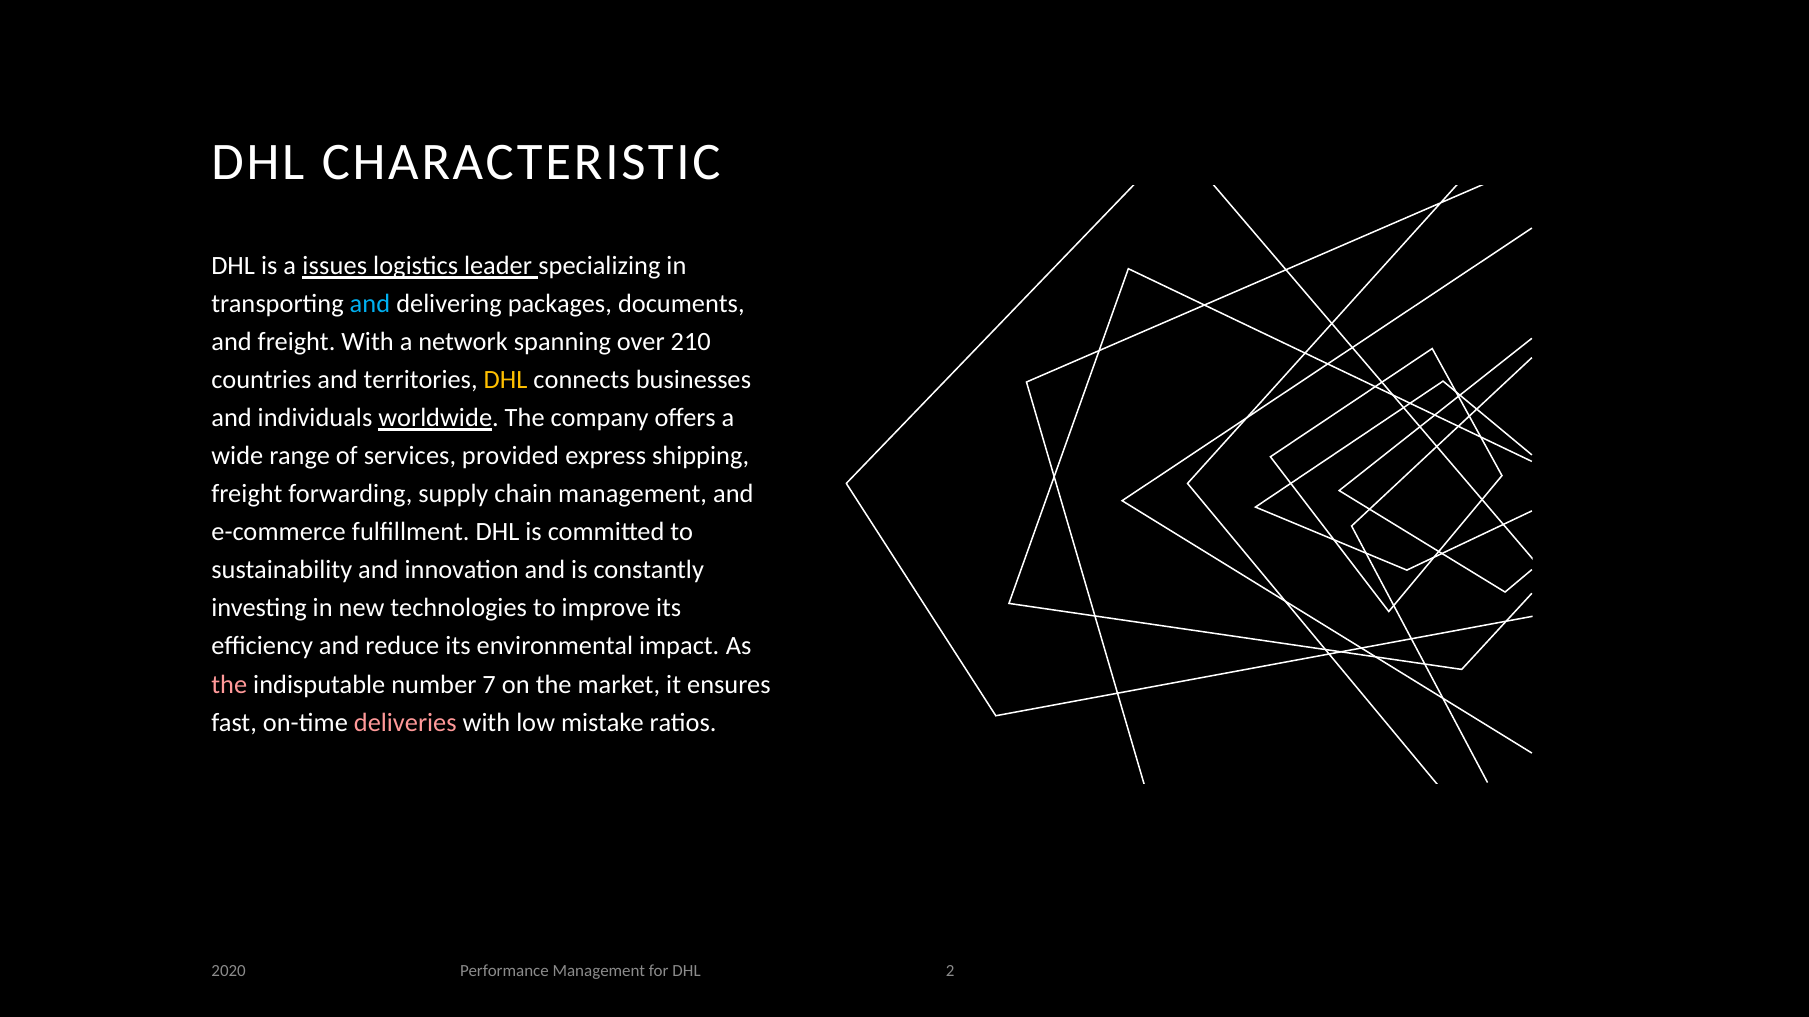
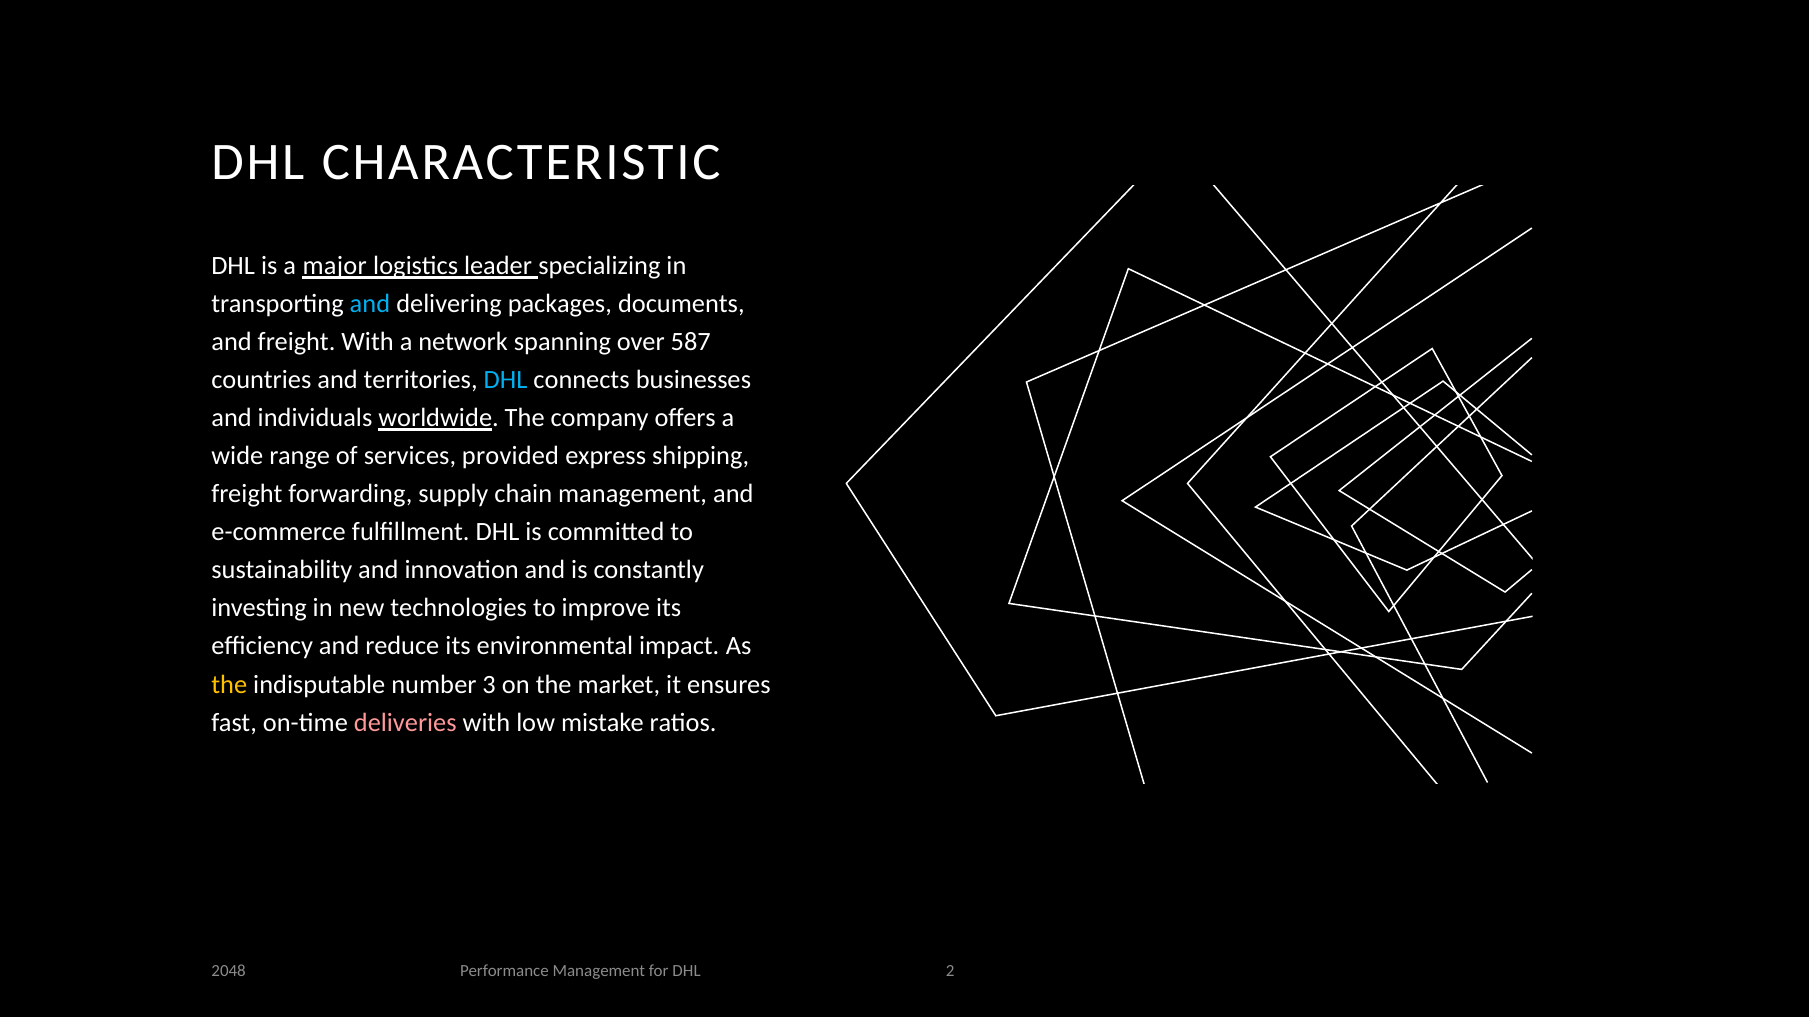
issues: issues -> major (335, 266)
210: 210 -> 587 (691, 342)
DHL colour: yellow -> light blue (506, 380)
the colour: pink -> yellow (229, 685)
7: 7 -> 3 (489, 685)
2020: 2020 -> 2048 (229, 971)
